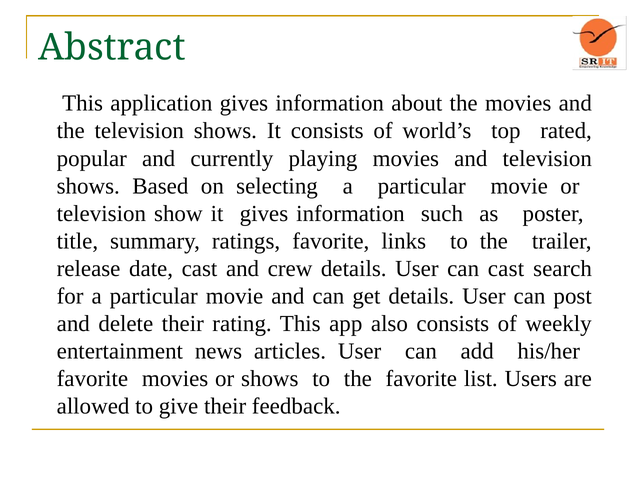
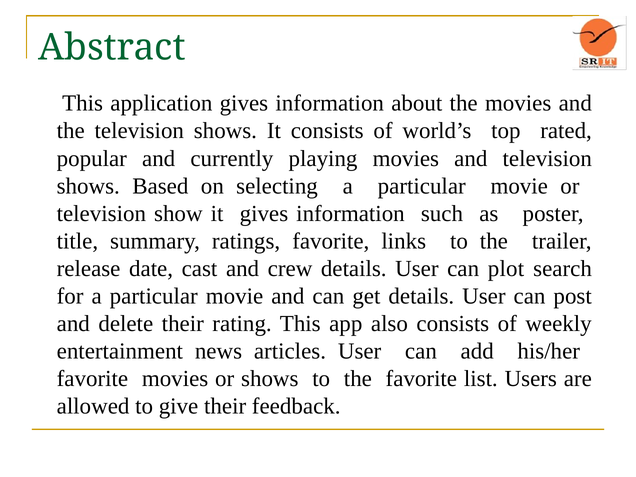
can cast: cast -> plot (506, 269)
